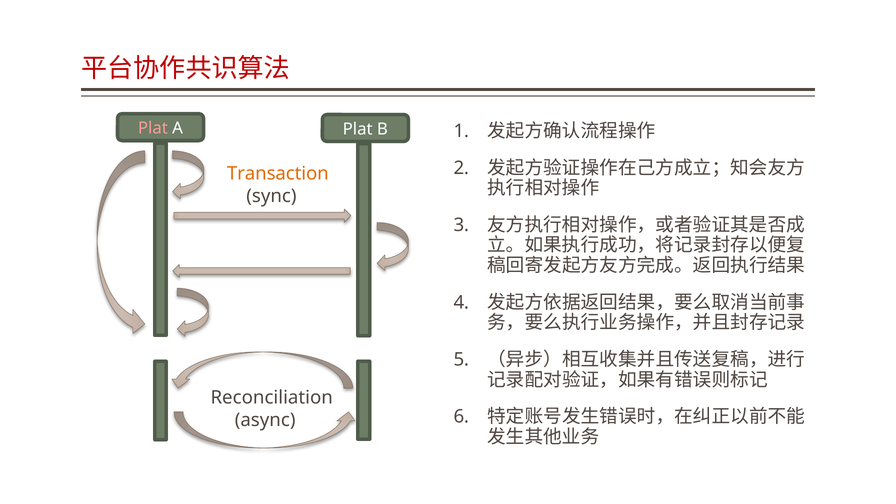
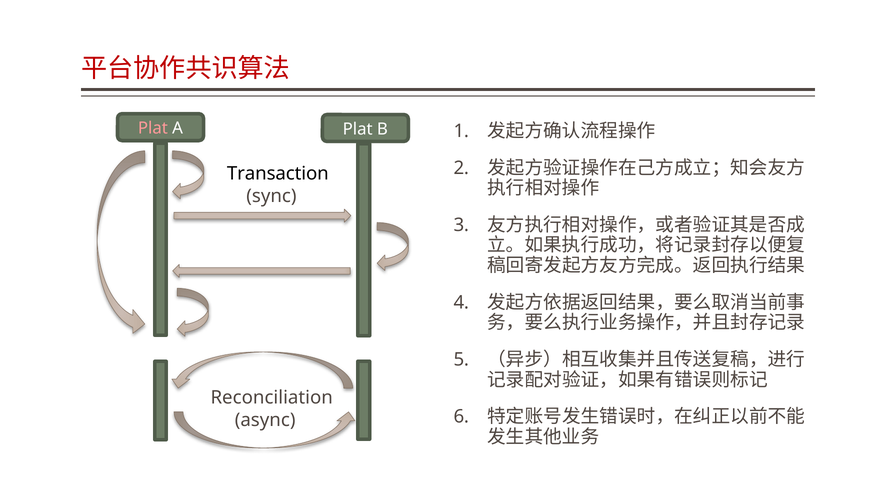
Transaction colour: orange -> black (278, 173)
